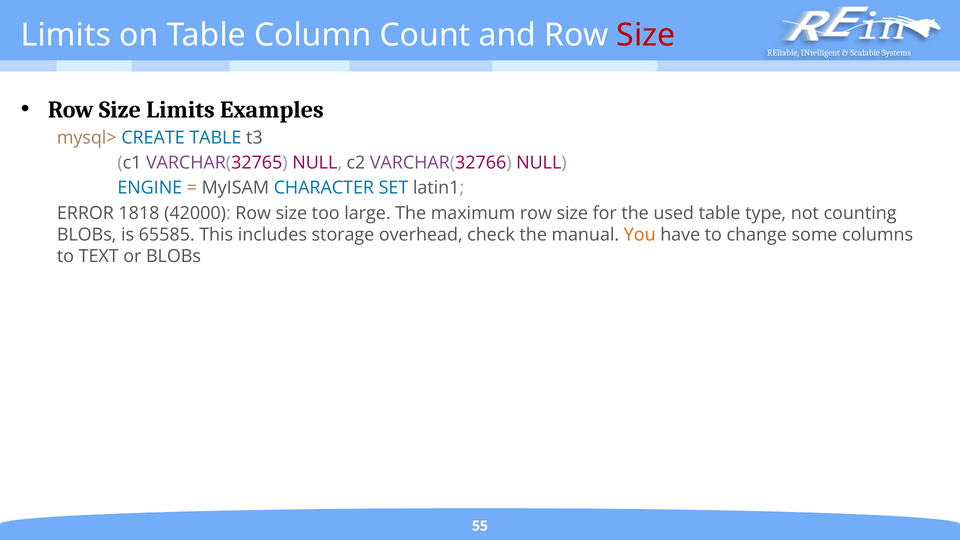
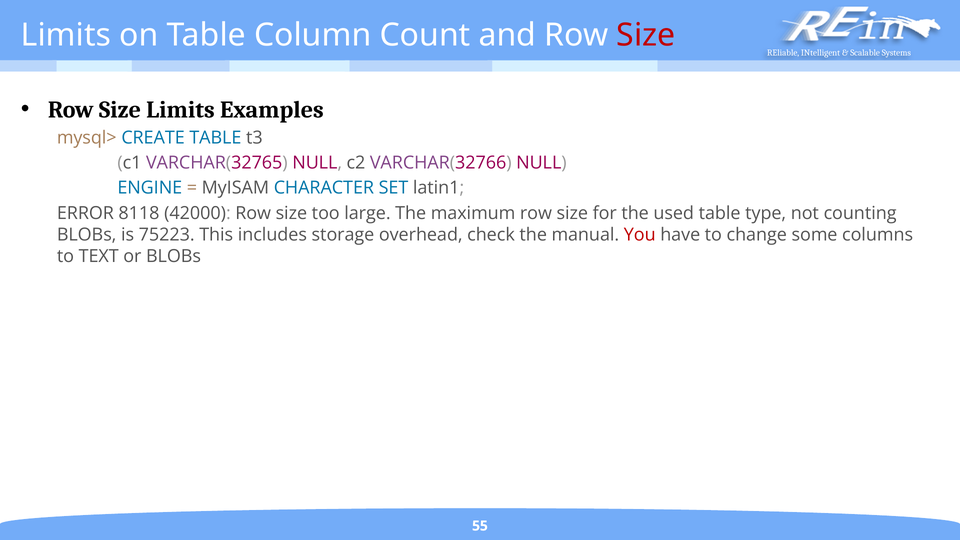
1818: 1818 -> 8118 (139, 213)
65585: 65585 -> 75223 (167, 235)
You colour: orange -> red (640, 235)
